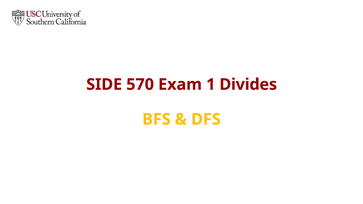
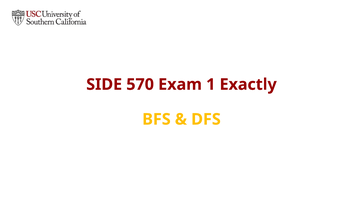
Divides: Divides -> Exactly (248, 85)
